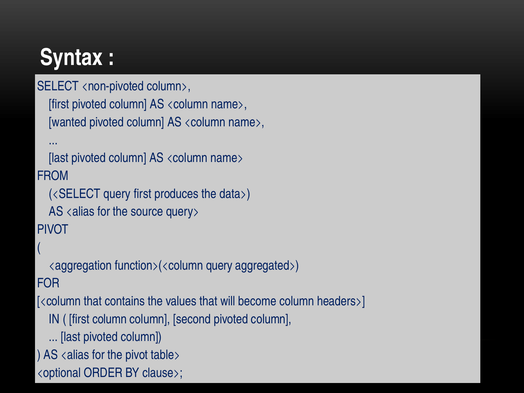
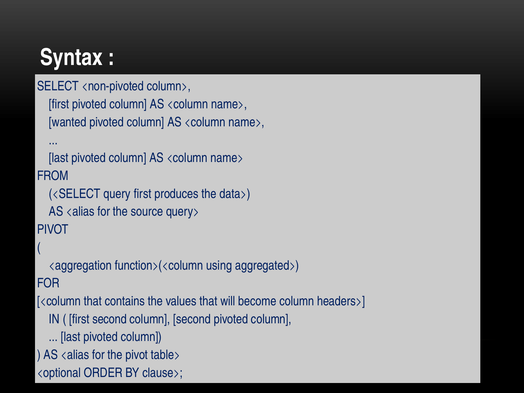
function>(<column query: query -> using (219, 265)
first column: column -> second (110, 319)
